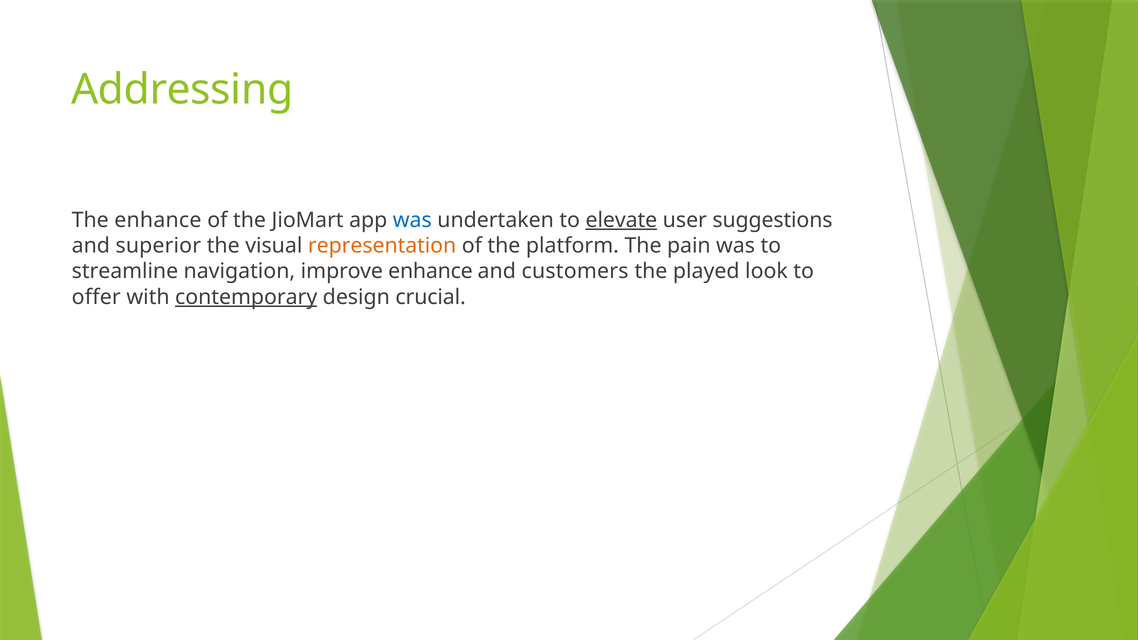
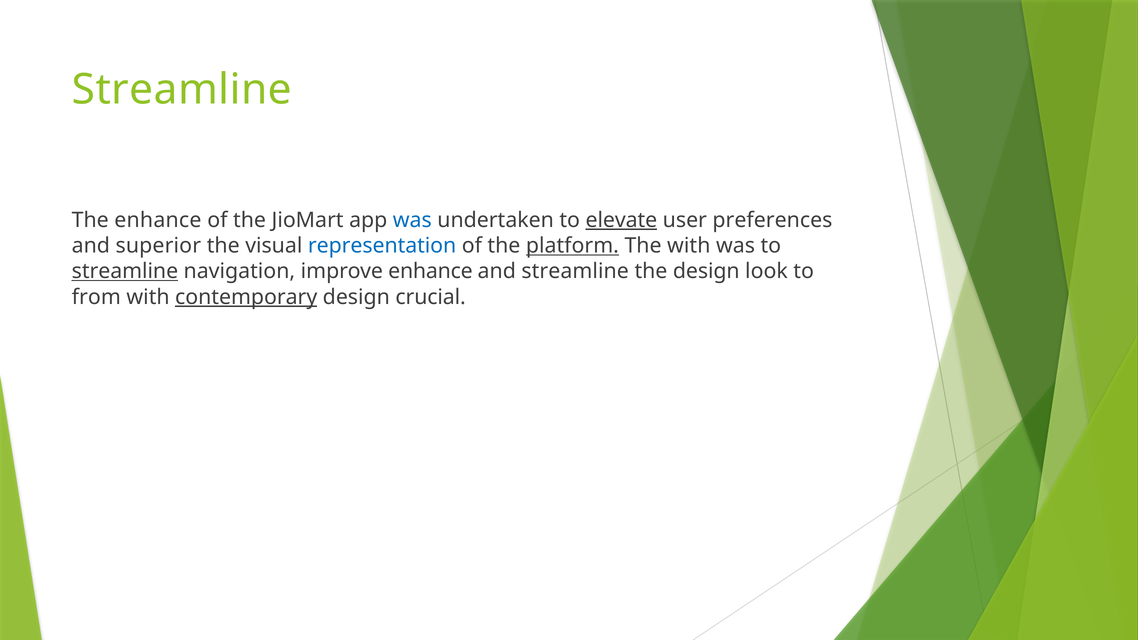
Addressing: Addressing -> Streamline (182, 90)
suggestions: suggestions -> preferences (772, 220)
representation colour: orange -> blue (382, 246)
platform underline: none -> present (572, 246)
The pain: pain -> with (689, 246)
streamline underline: none -> present (125, 271)
and customers: customers -> streamline (575, 271)
the played: played -> design (706, 271)
offer: offer -> from (96, 297)
